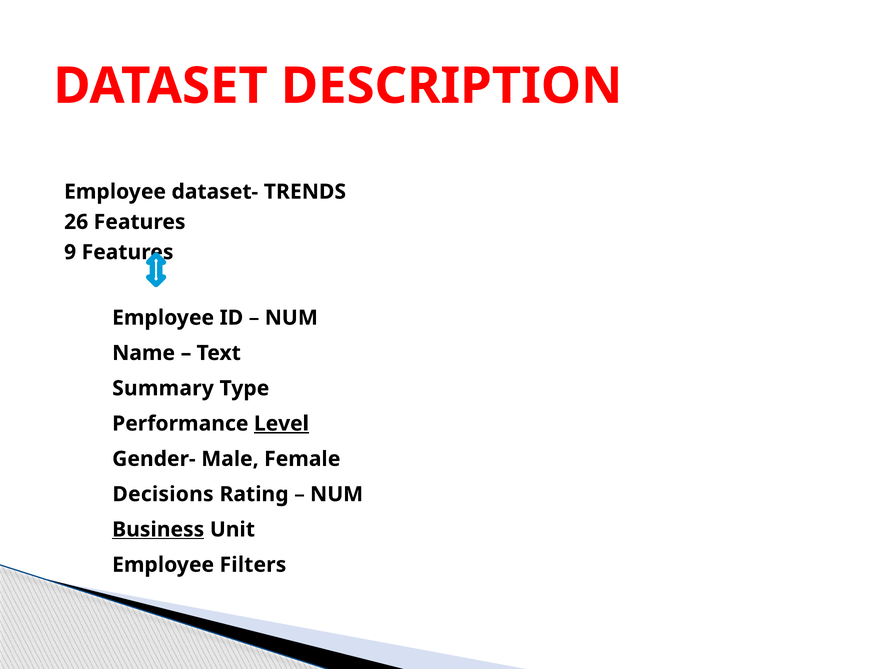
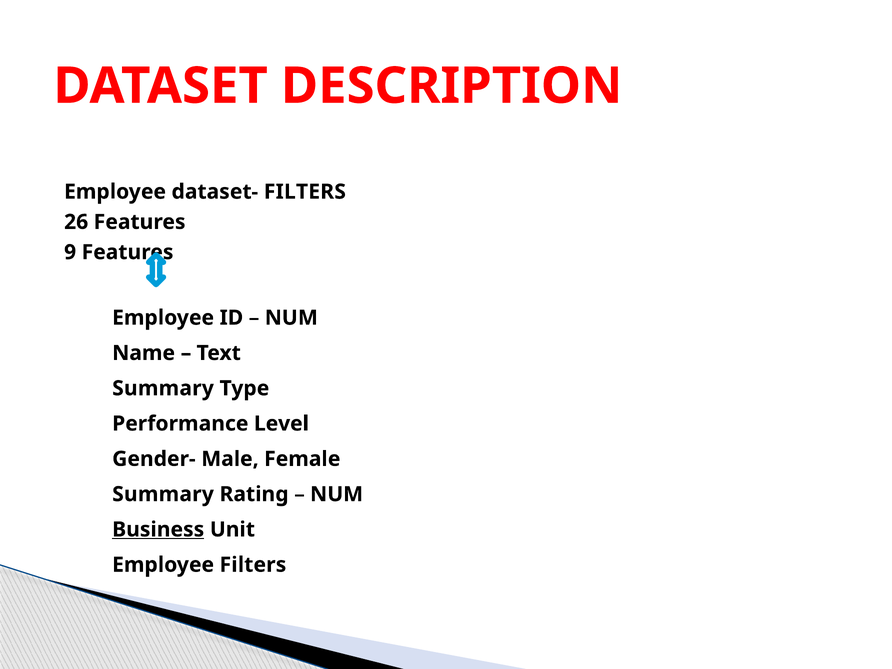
dataset- TRENDS: TRENDS -> FILTERS (305, 192)
Level underline: present -> none (281, 424)
Decisions: Decisions -> Summary (163, 494)
